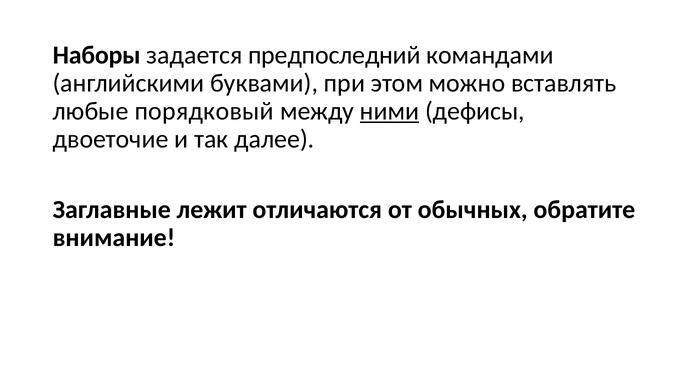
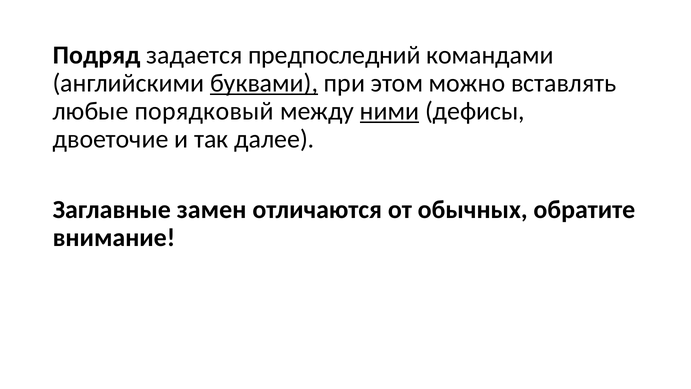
Наборы: Наборы -> Подряд (97, 55)
буквами underline: none -> present (264, 83)
лежит: лежит -> замен (212, 209)
